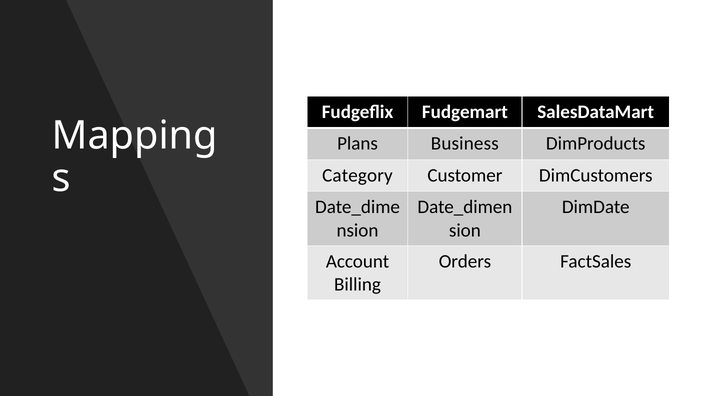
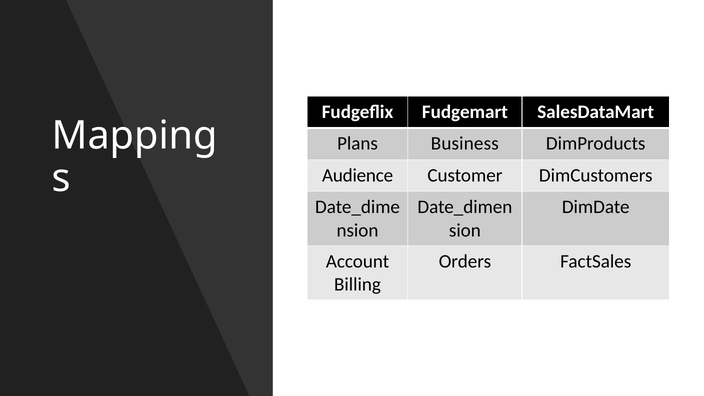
Category: Category -> Audience (358, 175)
